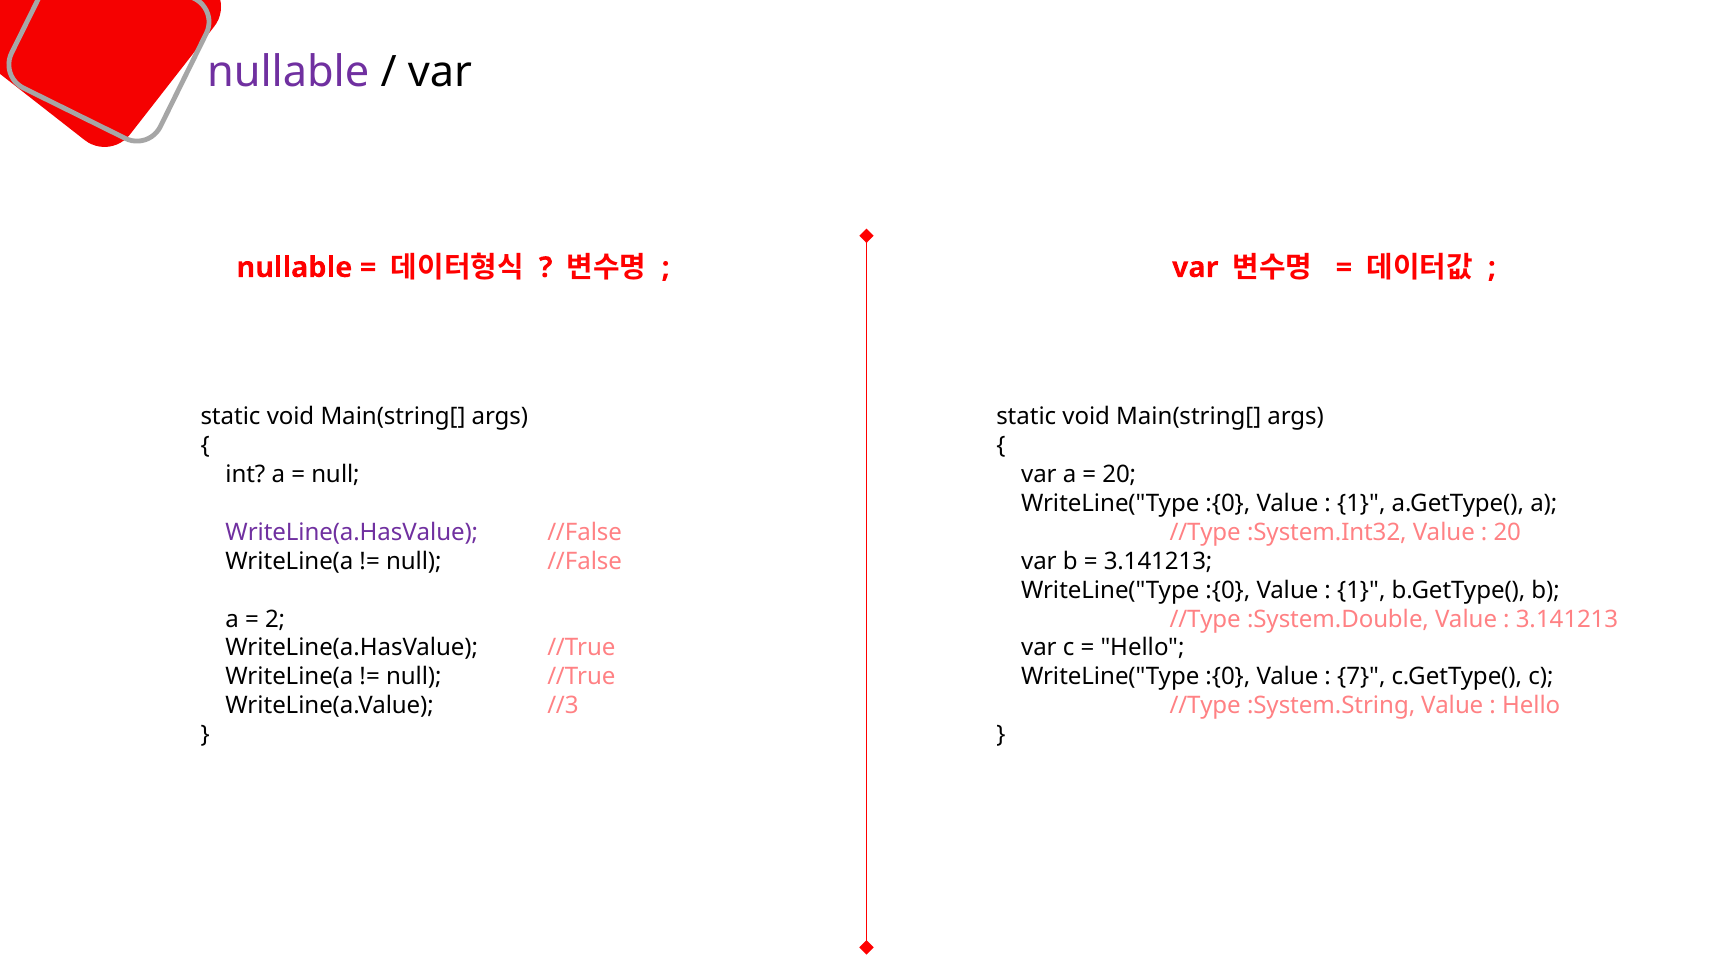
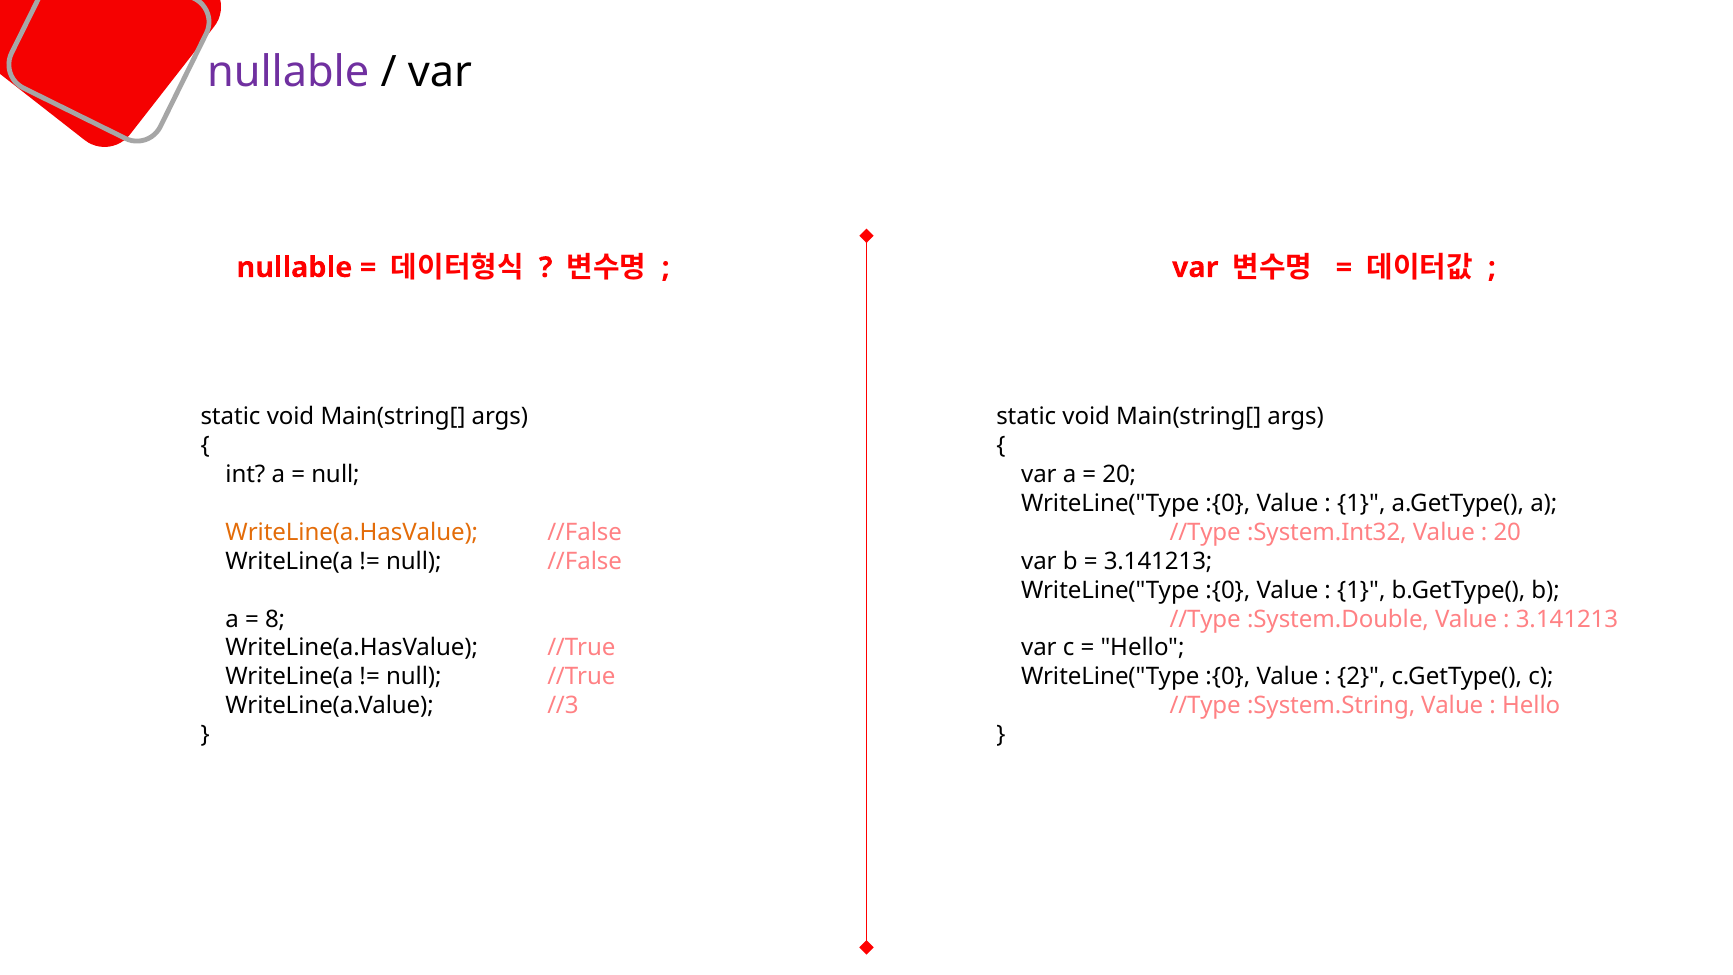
WriteLine(a.HasValue colour: purple -> orange (352, 532)
2: 2 -> 8 (275, 619)
7: 7 -> 2 (1361, 677)
